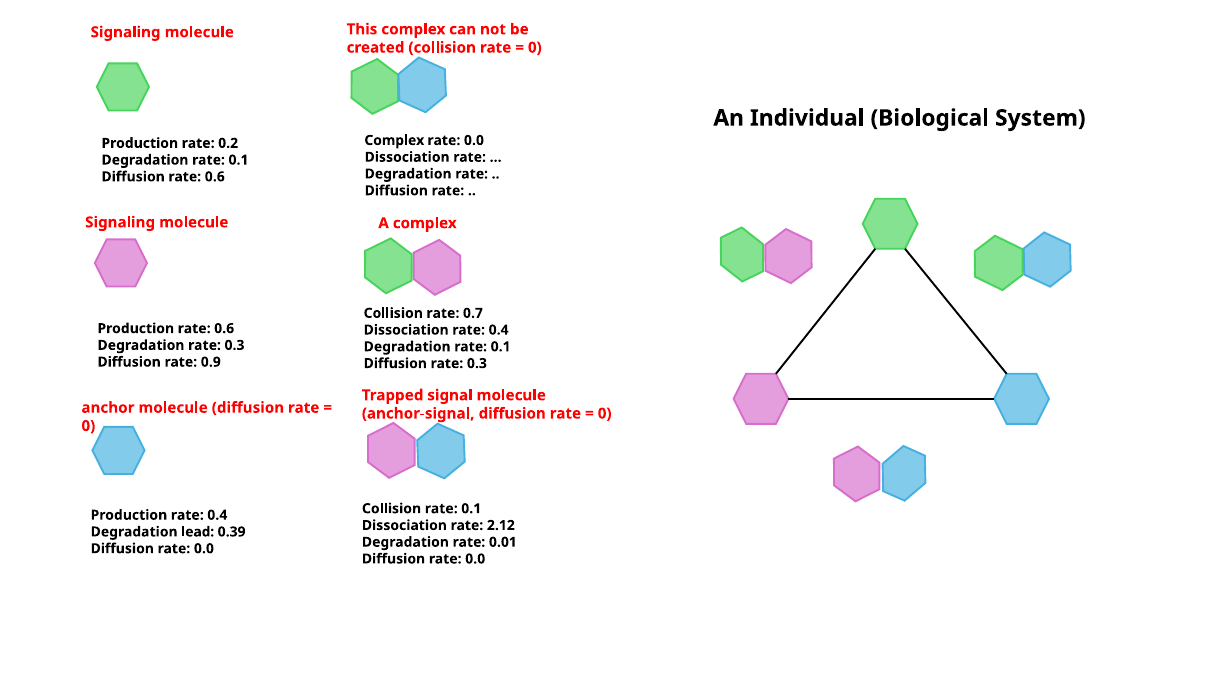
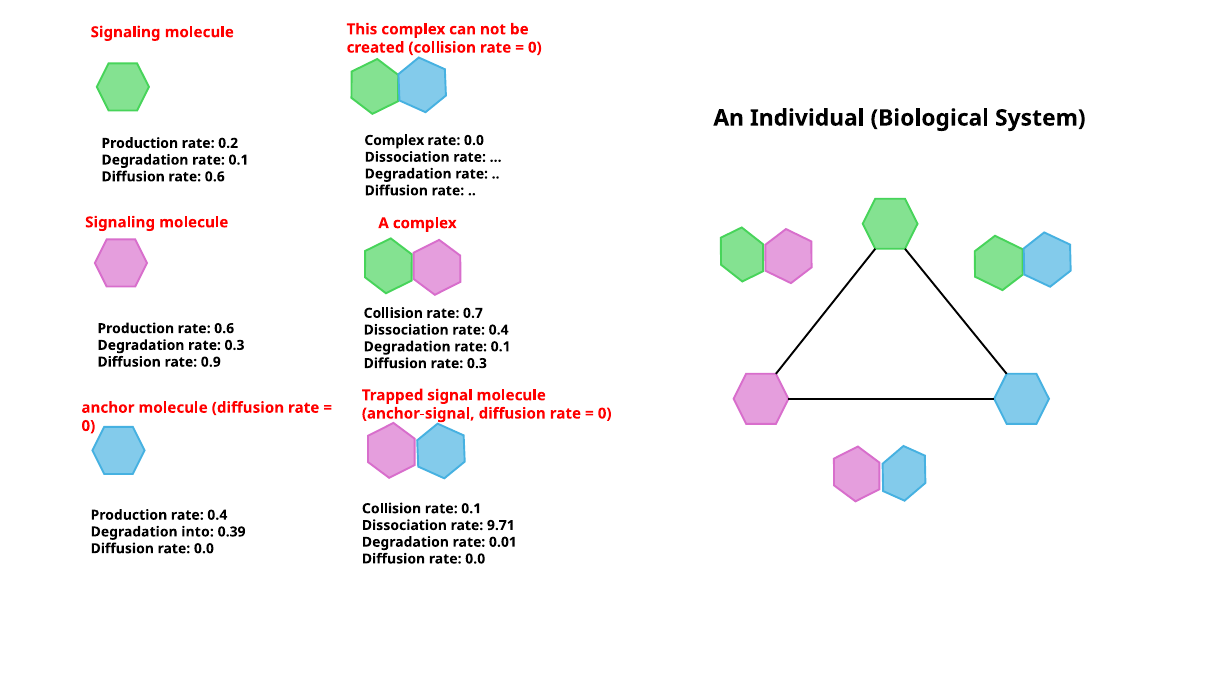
2.12: 2.12 -> 9.71 (501, 526)
lead: lead -> into (198, 532)
